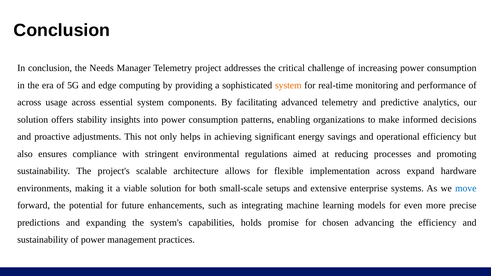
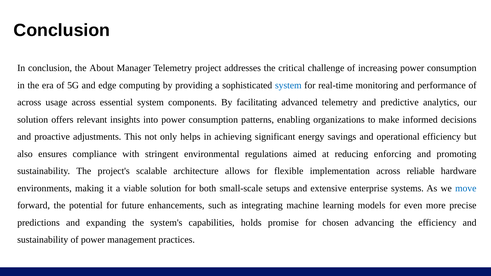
Needs: Needs -> About (102, 68)
system colour: orange -> blue (288, 85)
stability: stability -> relevant (92, 120)
processes: processes -> enforcing (393, 154)
expand: expand -> reliable (421, 171)
